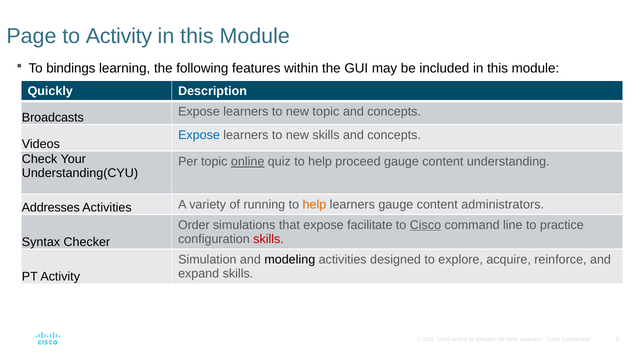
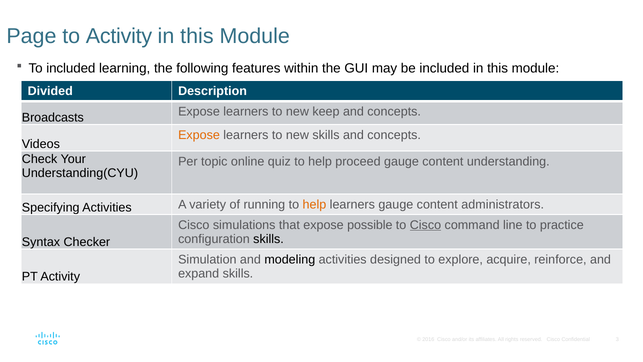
To bindings: bindings -> included (71, 68)
Quickly: Quickly -> Divided (50, 91)
new topic: topic -> keep (326, 111)
Expose colour: blue -> orange (199, 135)
online underline: present -> none (248, 161)
Addresses: Addresses -> Specifying (51, 208)
Order: Order -> Cisco (194, 225)
facilitate: facilitate -> possible (370, 225)
skills colour: red -> black (269, 239)
